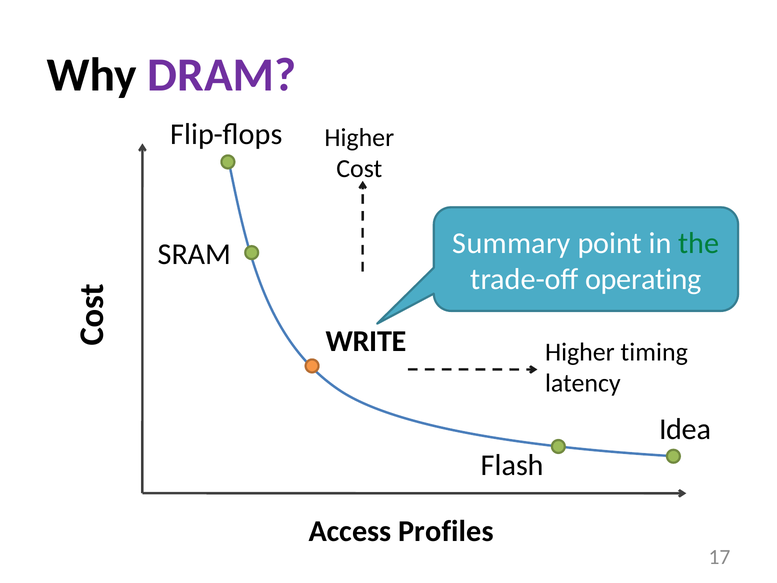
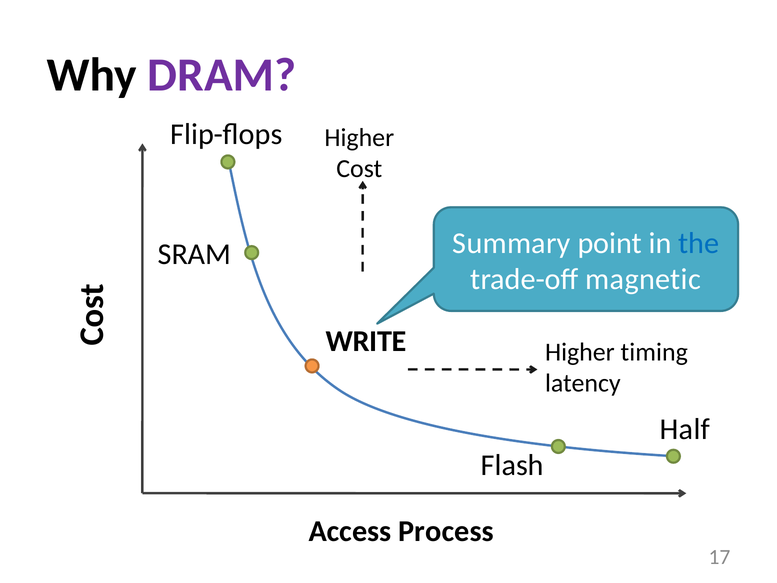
the colour: green -> blue (699, 243)
operating: operating -> magnetic (643, 279)
Idea: Idea -> Half (685, 429)
Profiles: Profiles -> Process (446, 531)
